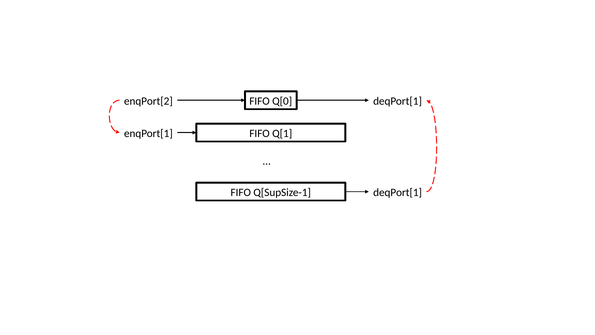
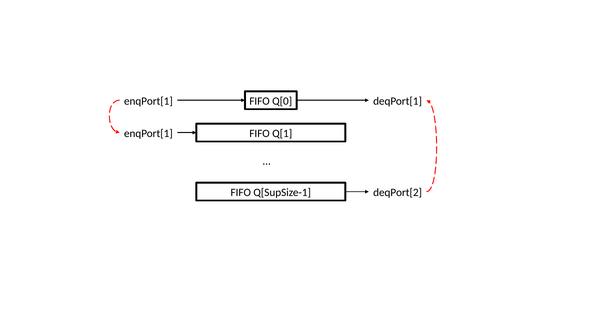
enqPort[2: enqPort[2 -> enqPort[1 (148, 101)
deqPort[1: deqPort[1 -> deqPort[2 (398, 192)
